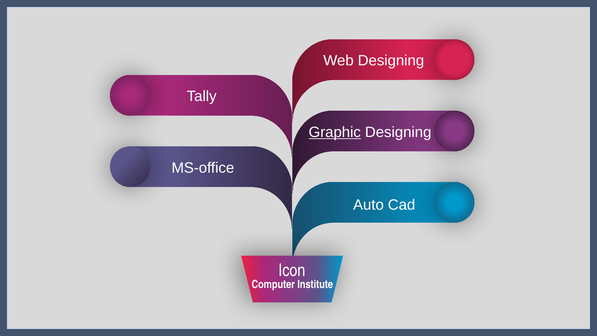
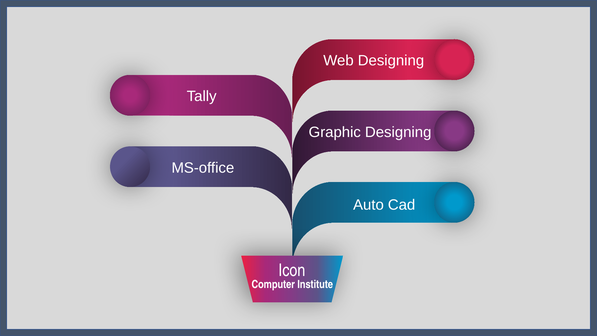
Graphic underline: present -> none (335, 132)
